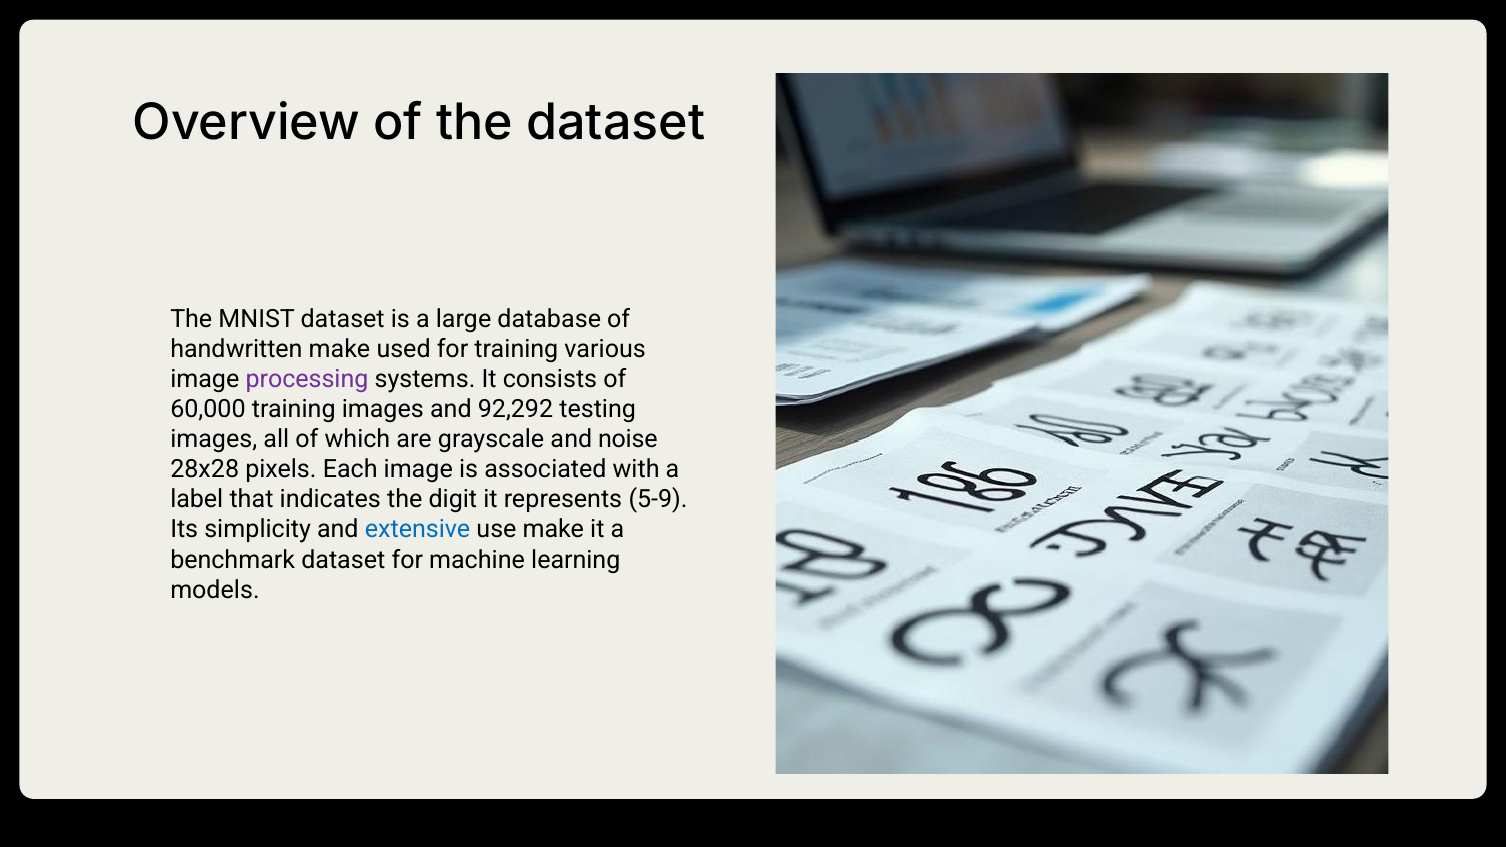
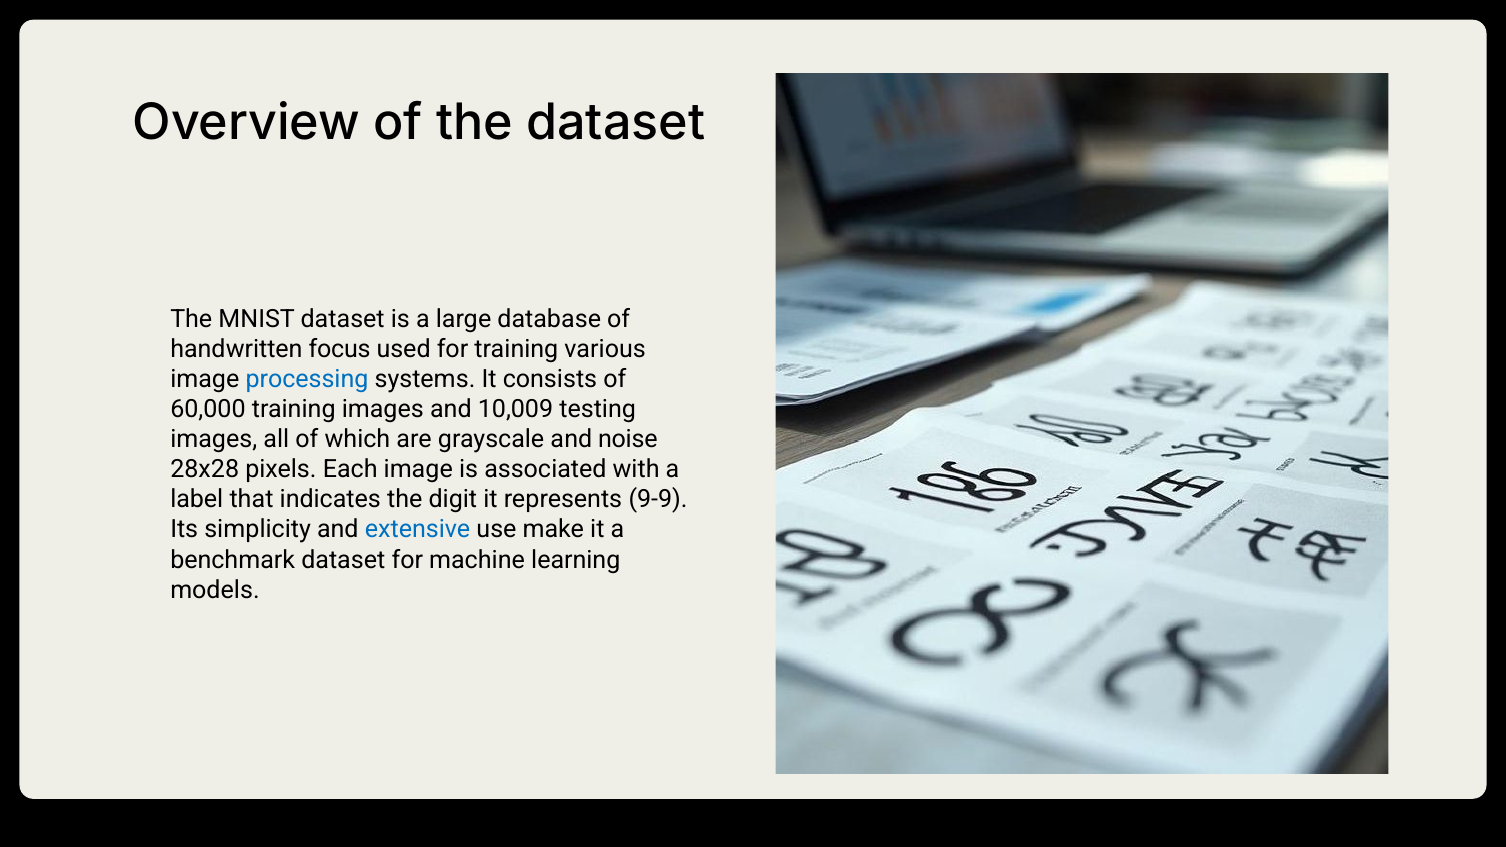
handwritten make: make -> focus (340, 349)
processing colour: purple -> blue (307, 379)
92,292: 92,292 -> 10,009 (516, 409)
5-9: 5-9 -> 9-9 (658, 500)
